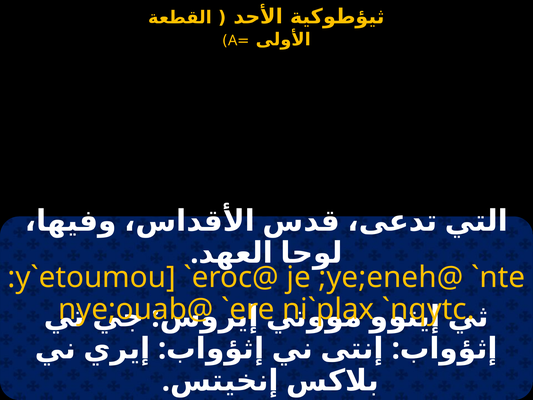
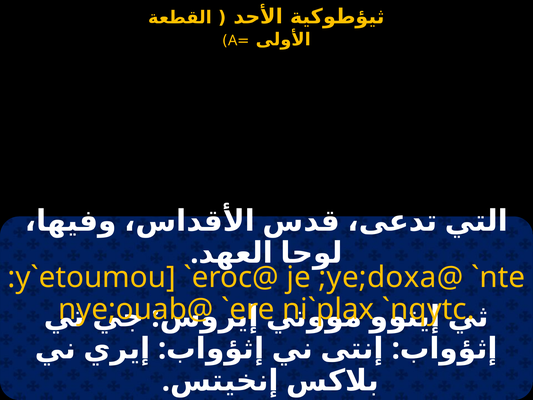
;ye;eneh@: ;ye;eneh@ -> ;ye;doxa@ (391, 277)
